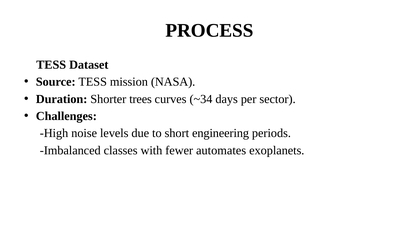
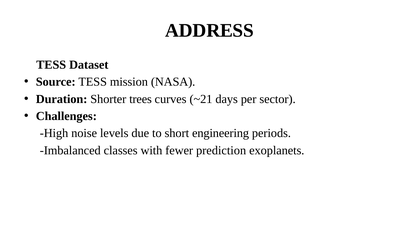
PROCESS: PROCESS -> ADDRESS (210, 30)
~34: ~34 -> ~21 (201, 99)
automates: automates -> prediction (221, 150)
